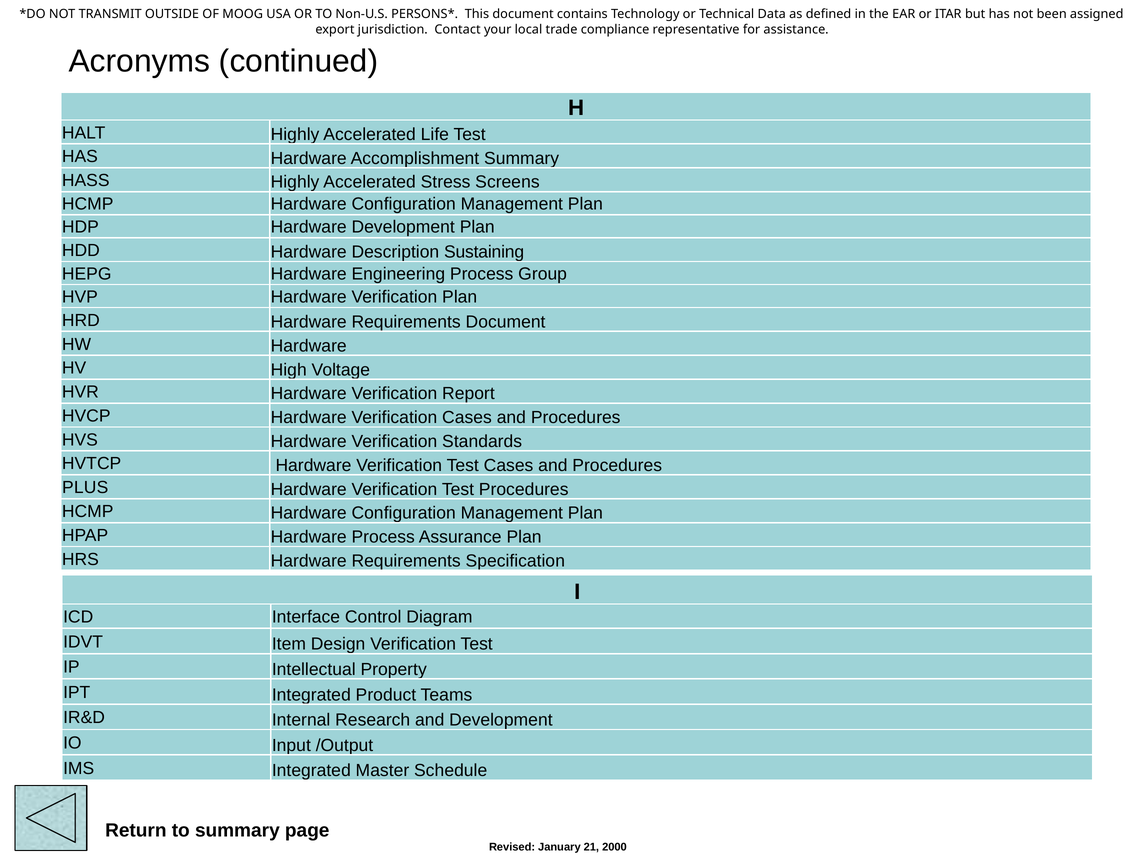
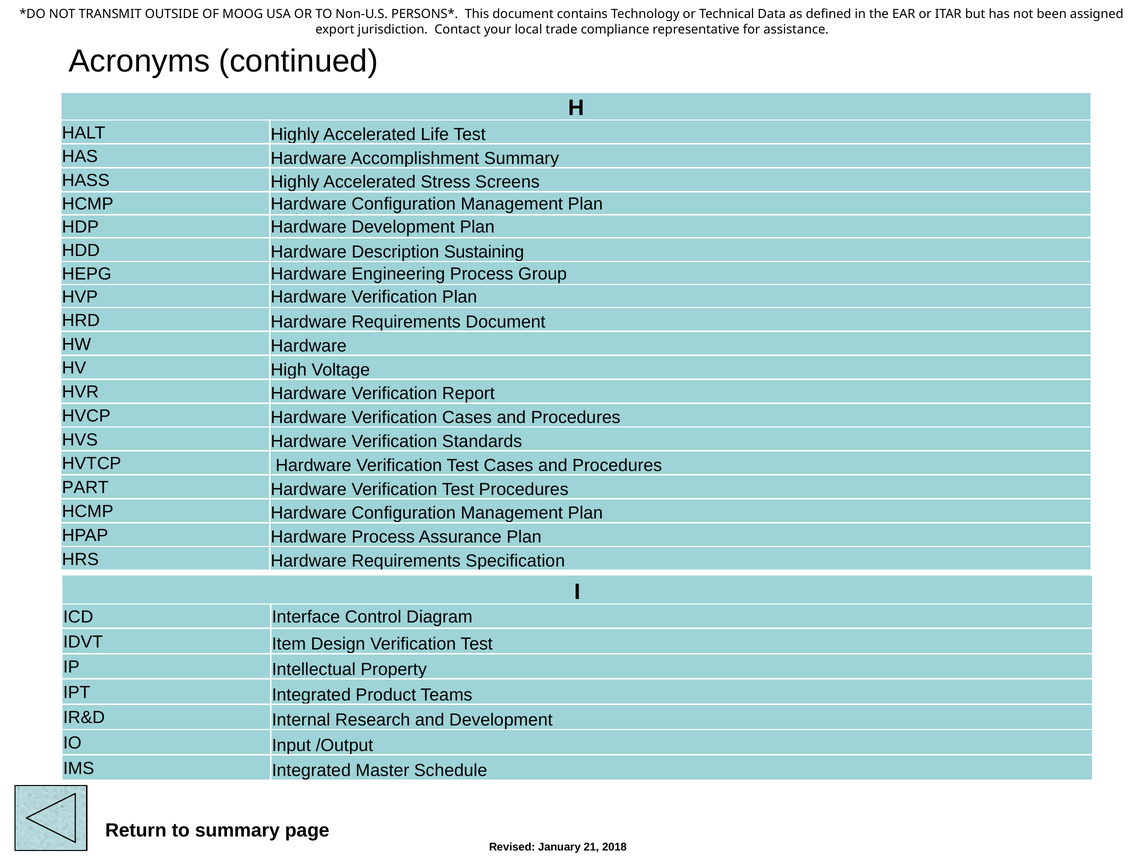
PLUS: PLUS -> PART (85, 487)
2000: 2000 -> 2018 (614, 847)
